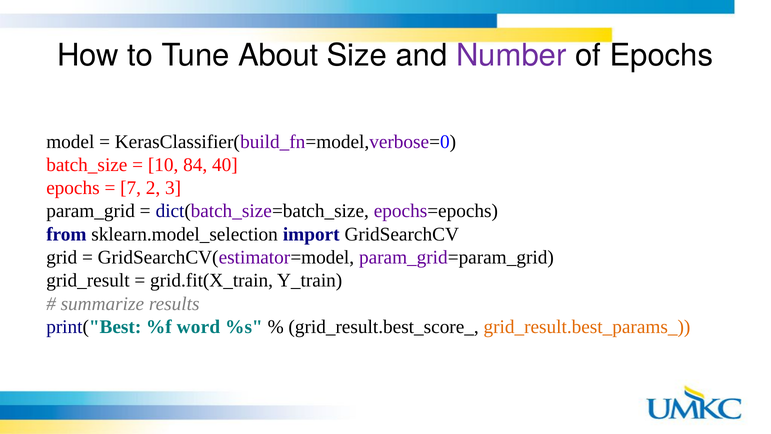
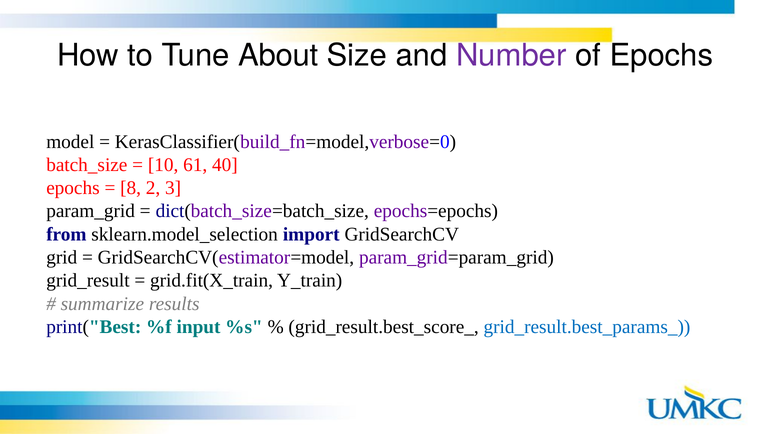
84: 84 -> 61 (195, 165)
7: 7 -> 8 (131, 188)
word: word -> input (199, 327)
grid_result.best_params_ colour: orange -> blue (587, 327)
